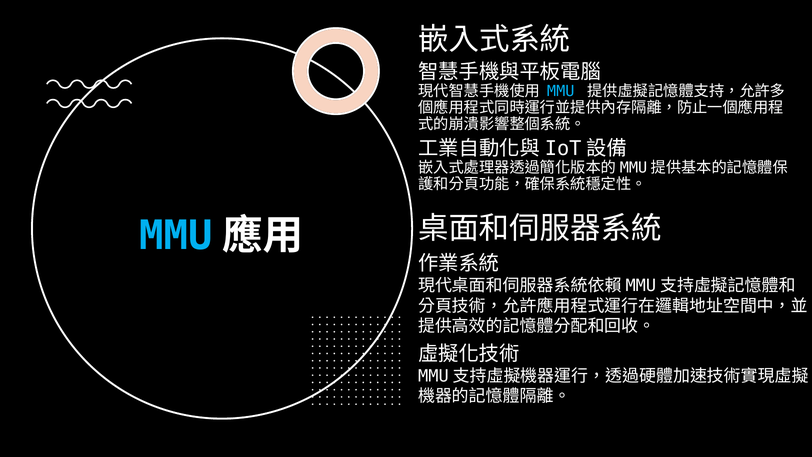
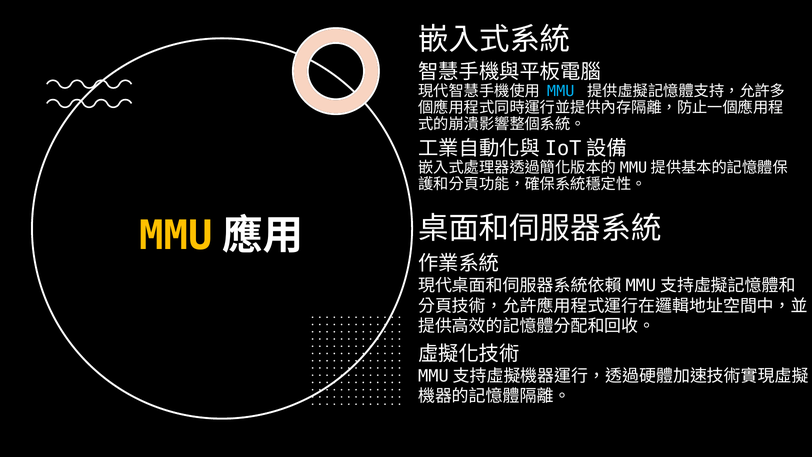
MMU colour: light blue -> yellow (176, 236)
